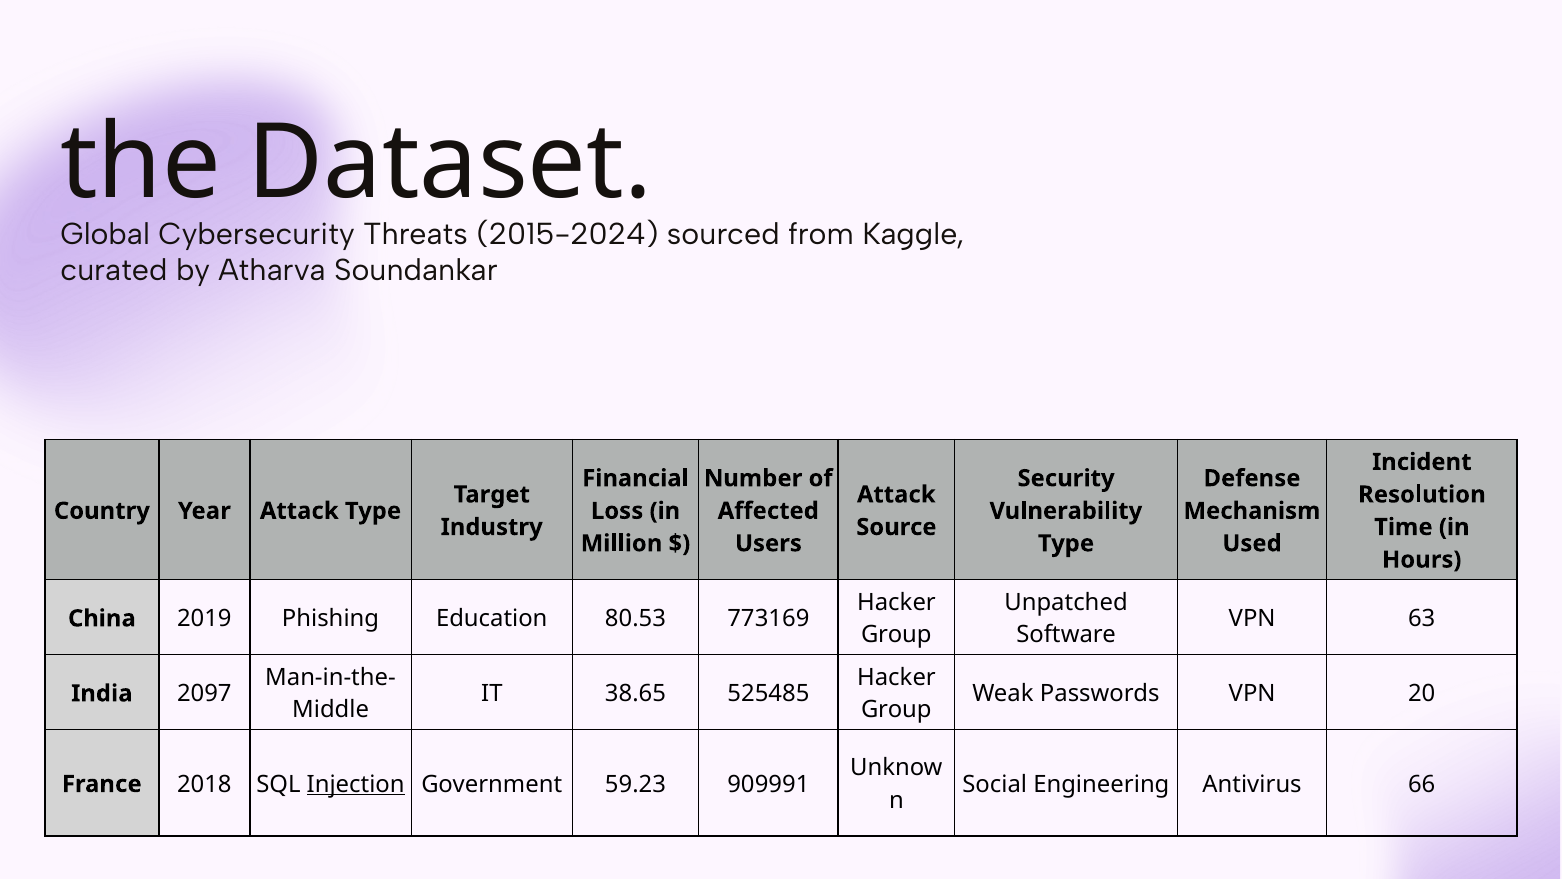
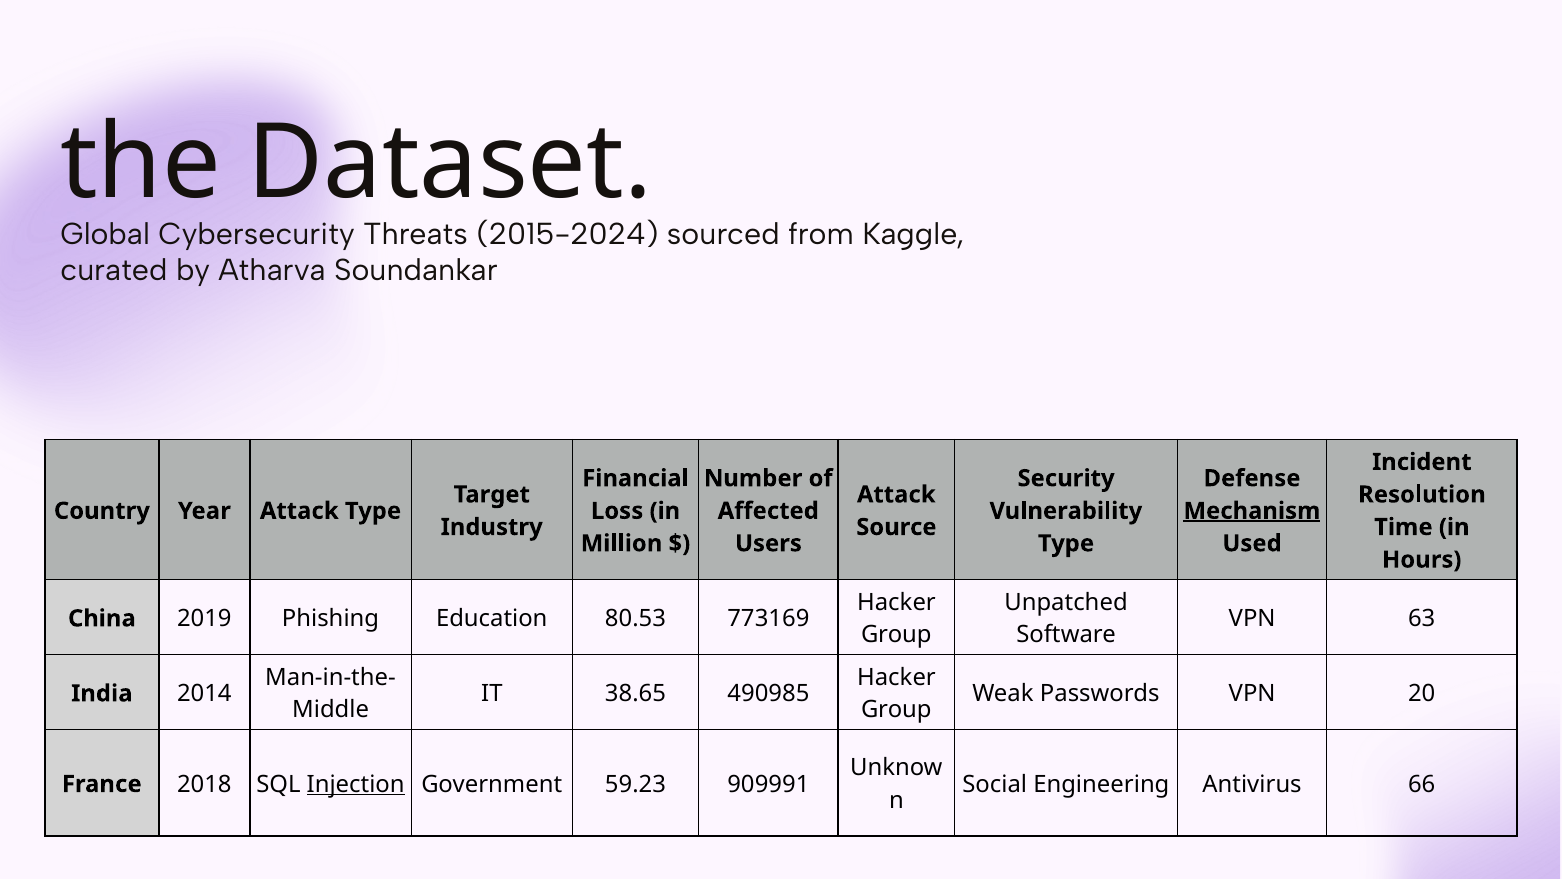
Mechanism underline: none -> present (1252, 511)
525485: 525485 -> 490985 (768, 693)
2097: 2097 -> 2014 (204, 693)
